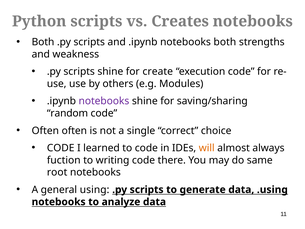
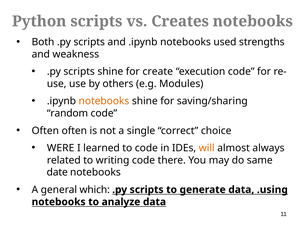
notebooks both: both -> used (225, 42)
notebooks colour: purple -> orange (104, 101)
CODE: CODE -> WERE (61, 148)
fuction: fuction -> related (64, 160)
root: root -> date (57, 172)
using: using -> which (95, 189)
